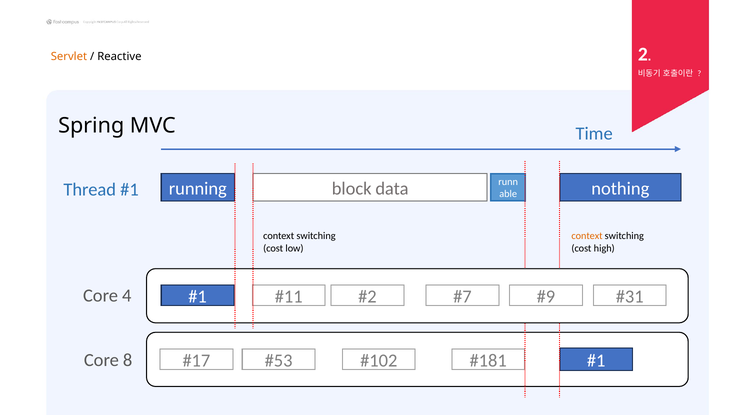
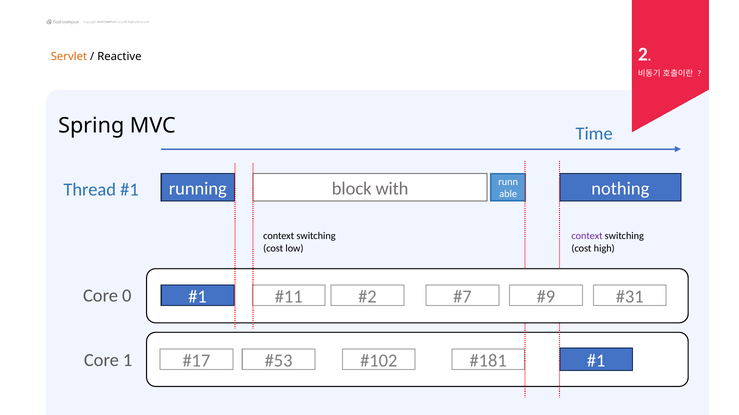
data: data -> with (392, 189)
context colour: orange -> purple (587, 236)
4: 4 -> 0 (127, 296)
8: 8 -> 1 (128, 361)
